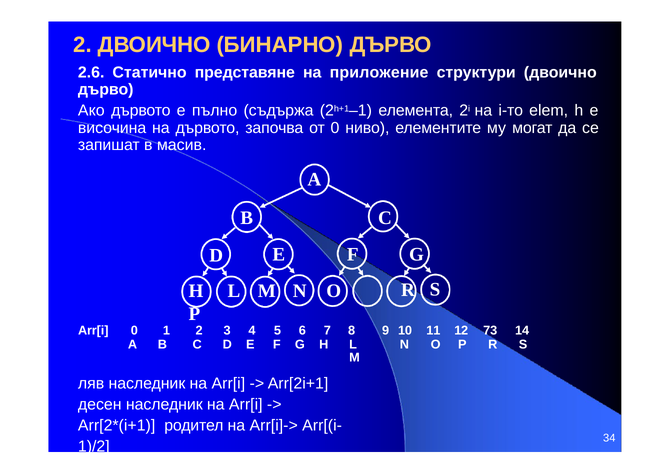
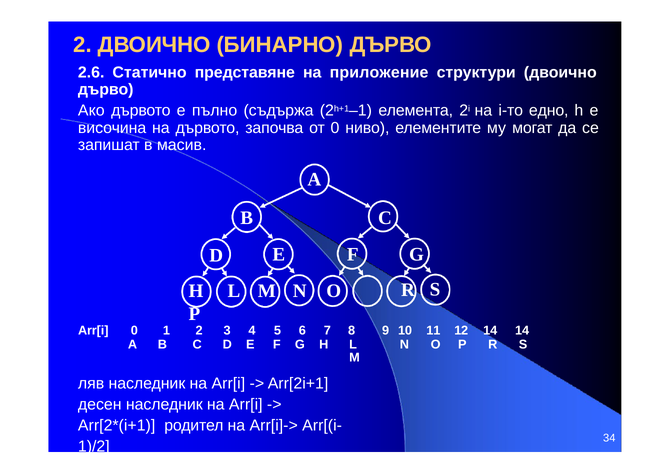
elem: elem -> едно (549, 111)
12 73: 73 -> 14 (490, 330)
